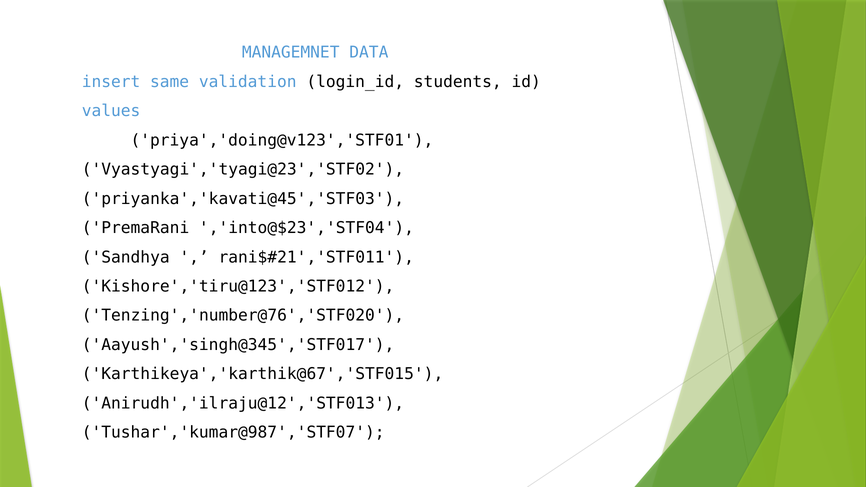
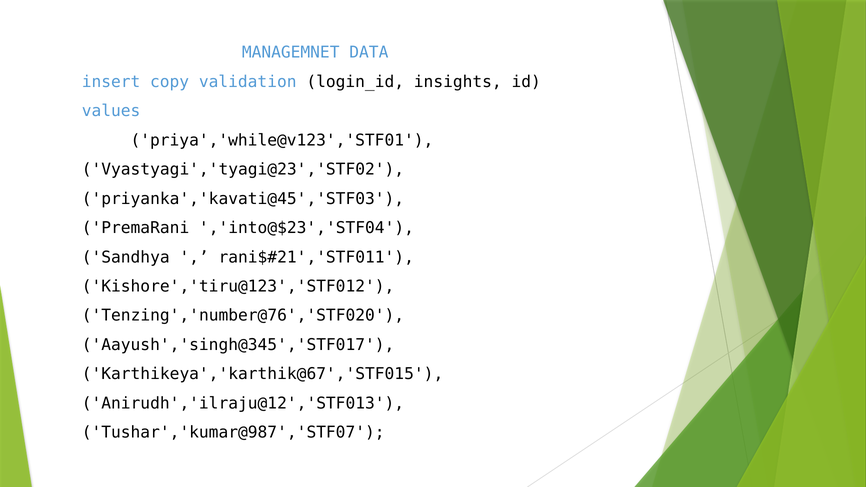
same: same -> copy (170, 82)
students: students -> insights (458, 82)
priya','doing@v123','STF01: priya','doing@v123','STF01 -> priya','while@v123','STF01 (282, 140)
